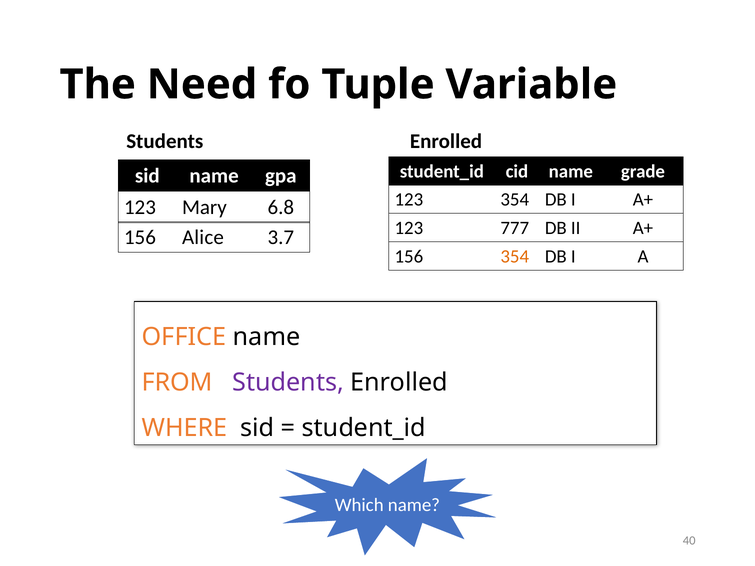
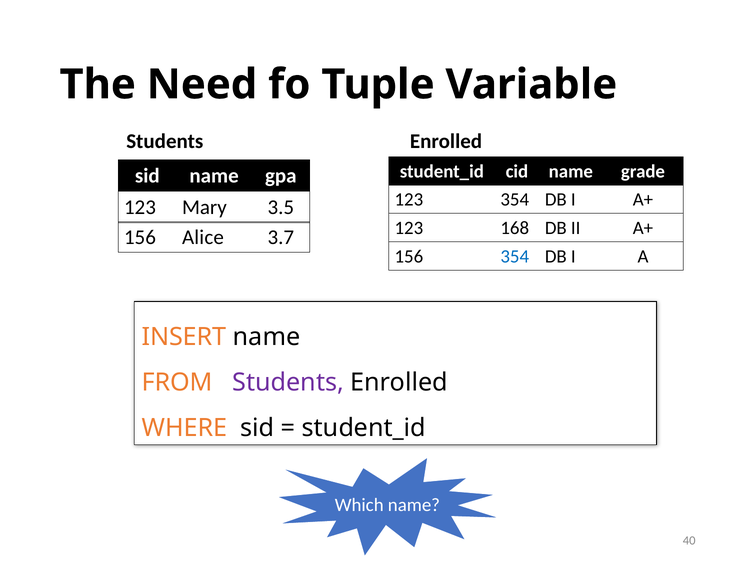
6.8: 6.8 -> 3.5 (281, 207)
777: 777 -> 168 (515, 228)
354 colour: orange -> blue (515, 256)
OFFICE: OFFICE -> INSERT (184, 337)
